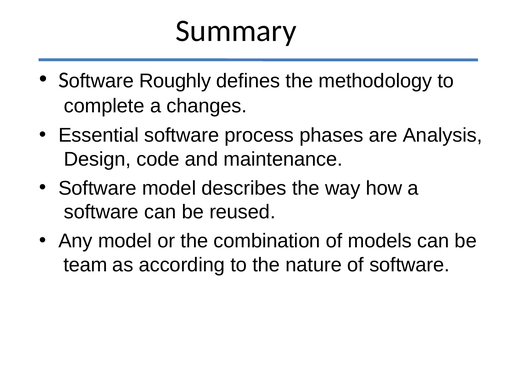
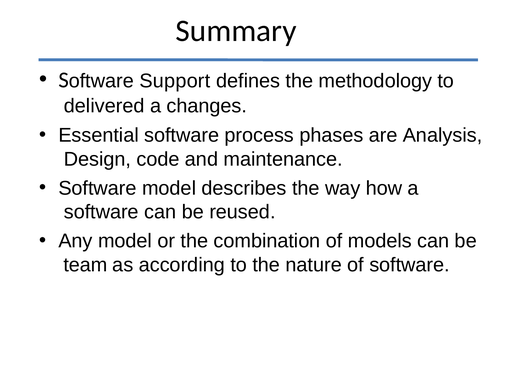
Roughly: Roughly -> Support (175, 81)
complete: complete -> delivered (104, 106)
